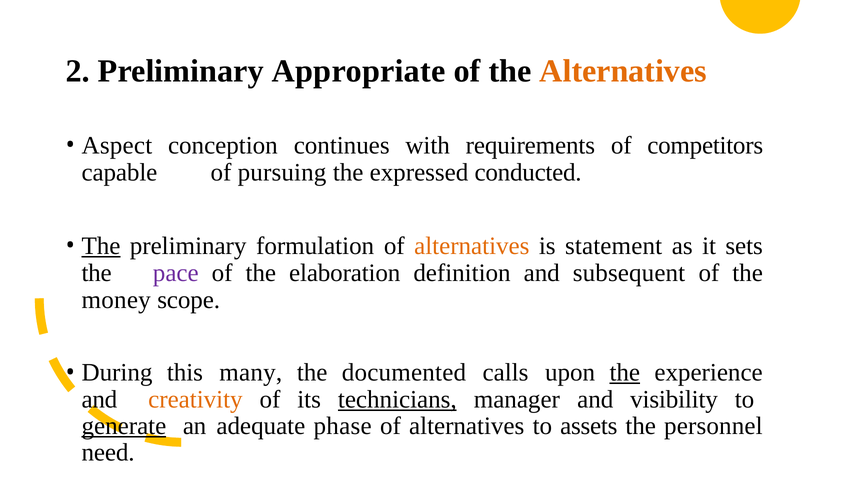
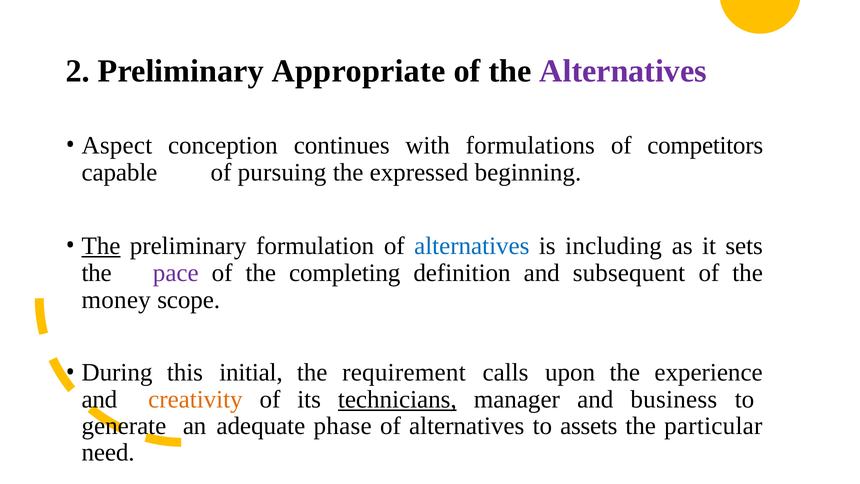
Alternatives colour: orange -> purple (623, 71)
requirements: requirements -> formulations (530, 145)
conducted: conducted -> beginning (528, 172)
alternatives colour: orange -> blue (472, 246)
statement: statement -> including (614, 246)
elaboration: elaboration -> completing (345, 273)
many: many -> initial (251, 372)
documented: documented -> requirement (404, 372)
the underline: present -> none (625, 372)
visibility: visibility -> business (674, 399)
generate underline: present -> none (124, 426)
personnel: personnel -> particular (713, 426)
